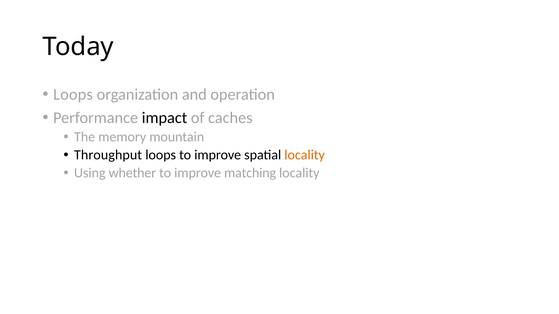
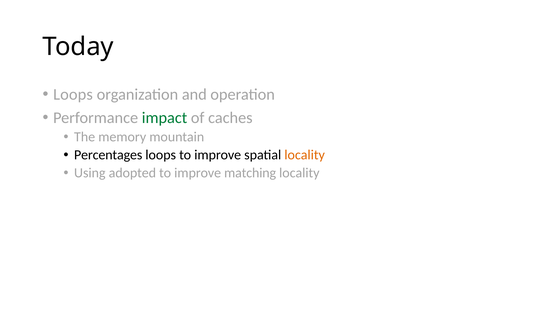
impact colour: black -> green (164, 118)
Throughput: Throughput -> Percentages (108, 155)
whether: whether -> adopted (132, 173)
